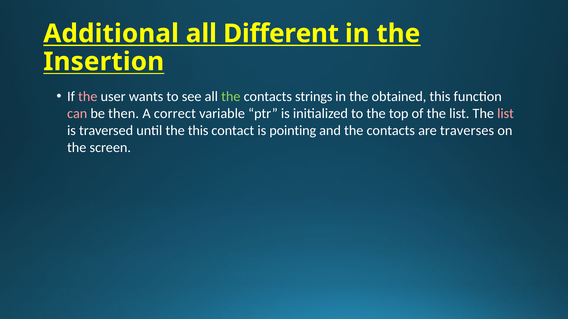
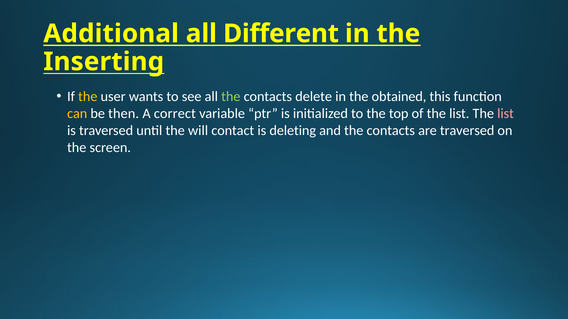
Insertion: Insertion -> Inserting (104, 62)
the colour: pink -> yellow (88, 97)
strings: strings -> delete (314, 97)
can colour: pink -> yellow (77, 114)
the this: this -> will (198, 131)
pointing: pointing -> deleting (293, 131)
are traverses: traverses -> traversed (467, 131)
